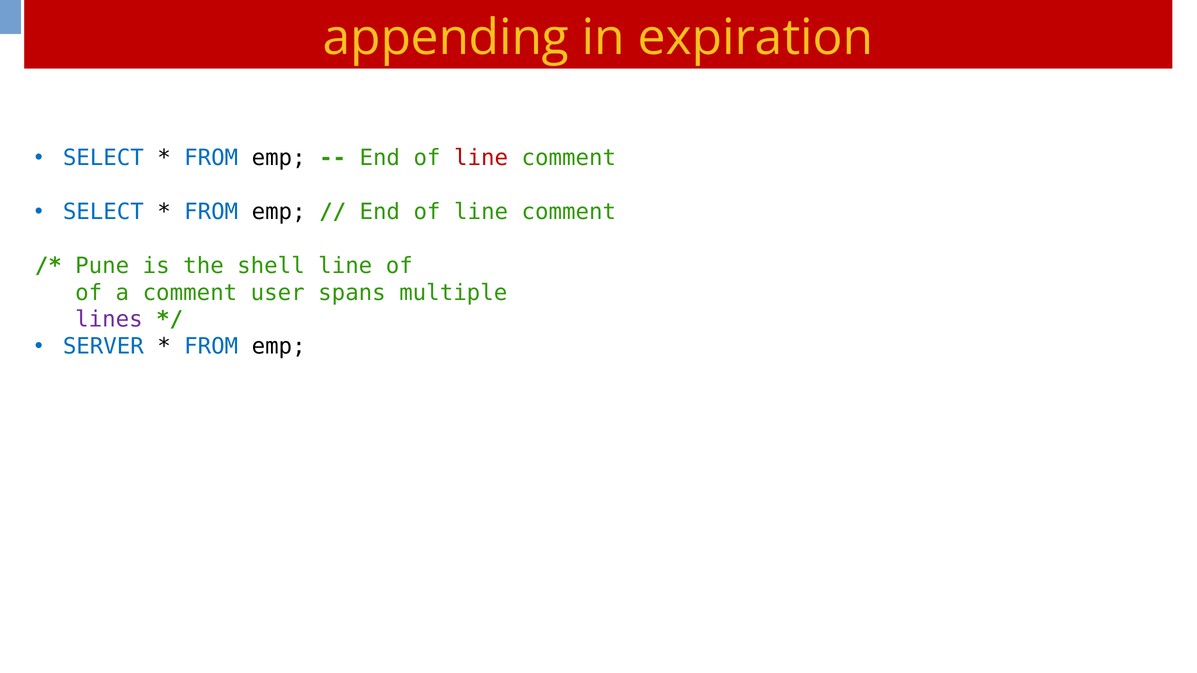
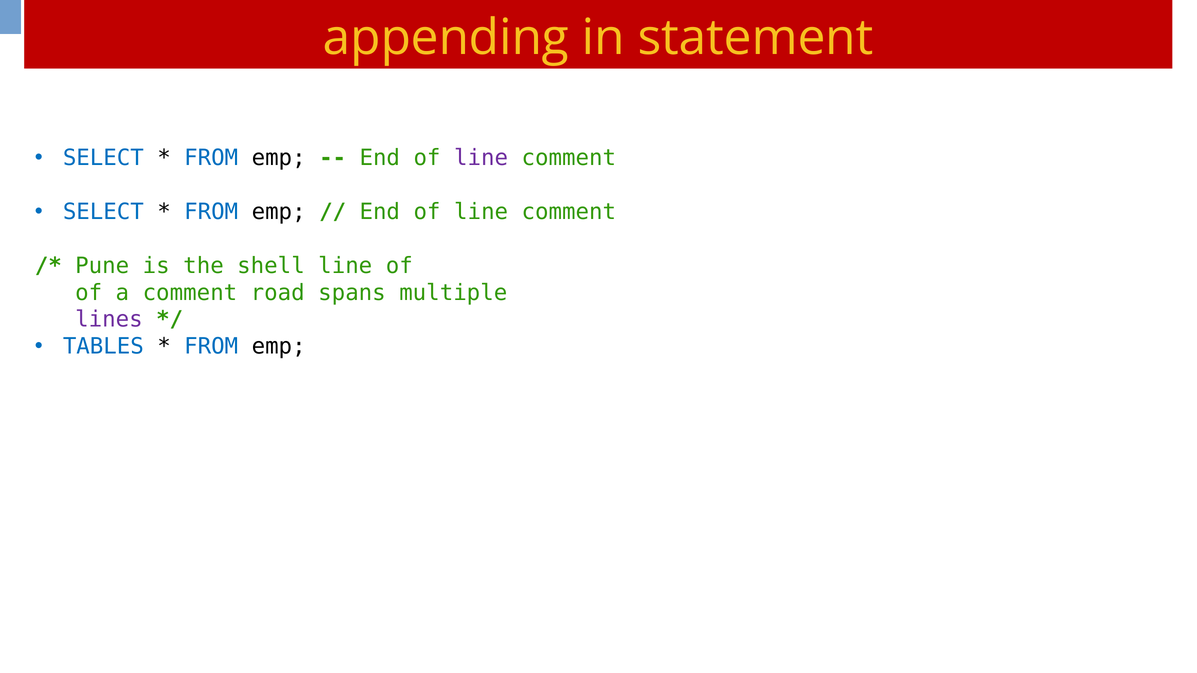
expiration: expiration -> statement (756, 38)
line colour: red -> purple (481, 158)
user: user -> road (278, 293)
SERVER: SERVER -> TABLES (103, 347)
